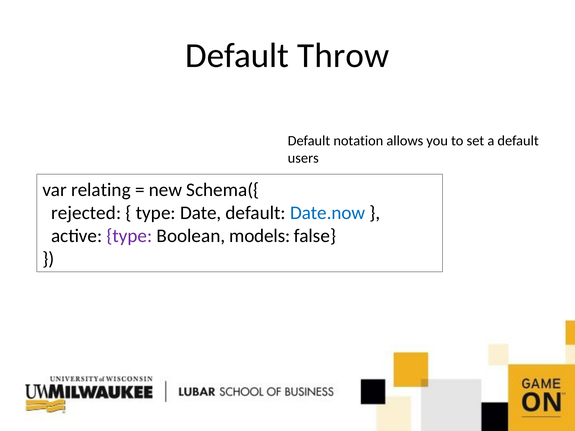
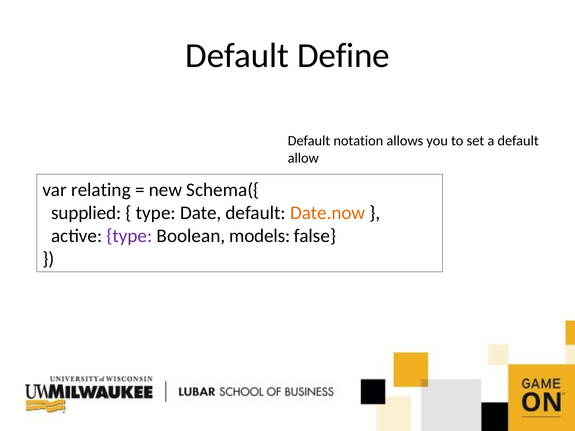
Throw: Throw -> Define (343, 56)
users: users -> allow (303, 158)
rejected: rejected -> supplied (86, 213)
Date.now colour: blue -> orange (328, 213)
